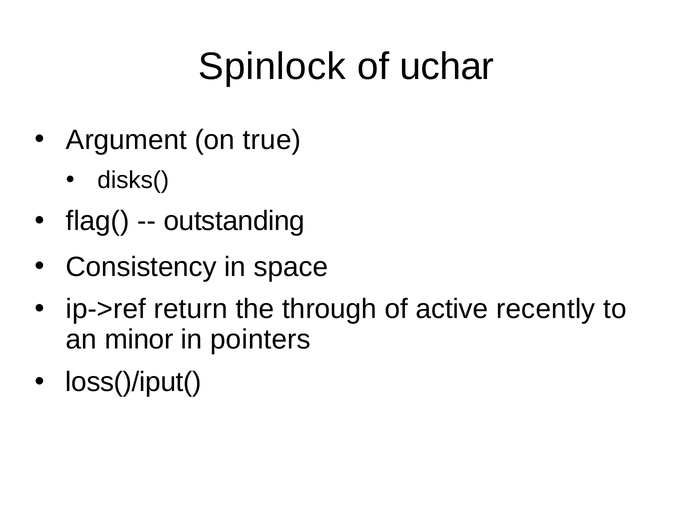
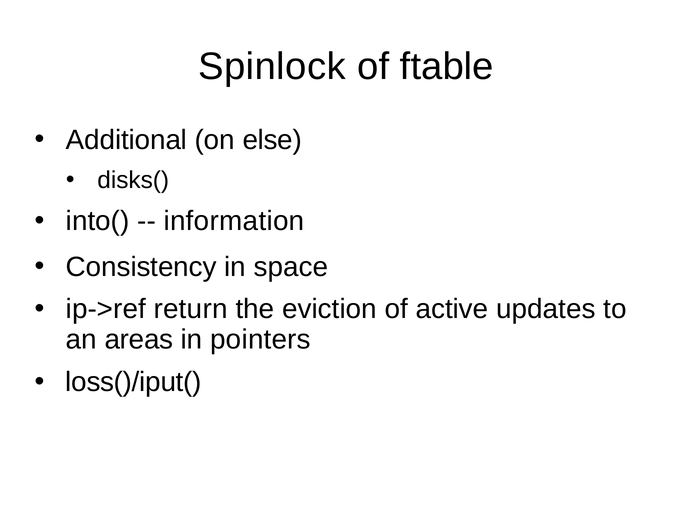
uchar: uchar -> ftable (447, 67)
Argument: Argument -> Additional (127, 140)
true: true -> else (272, 140)
flag(: flag( -> into( (98, 221)
outstanding: outstanding -> information (234, 221)
through: through -> eviction (330, 309)
recently: recently -> updates (546, 309)
minor: minor -> areas (139, 339)
